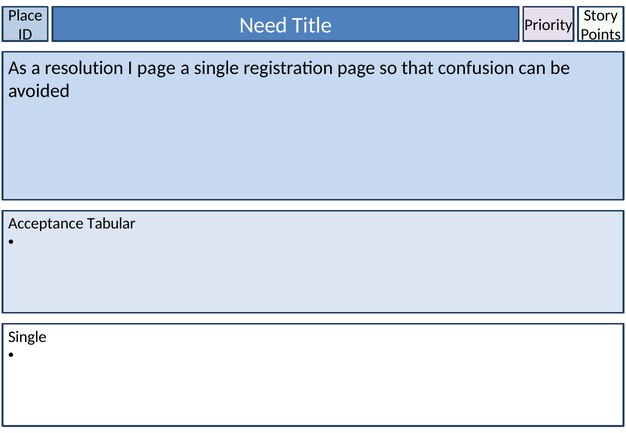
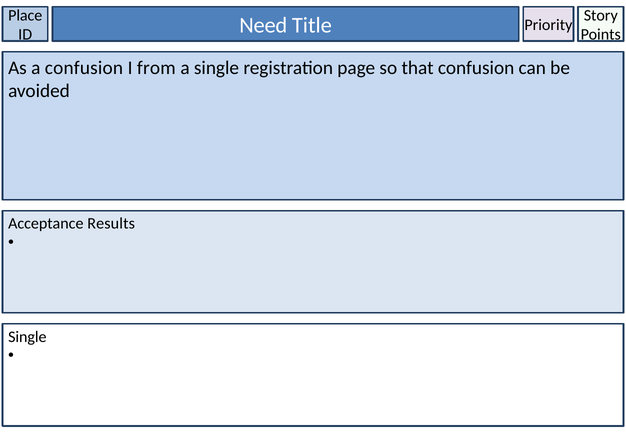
a resolution: resolution -> confusion (84, 68)
I page: page -> from (156, 68)
Tabular: Tabular -> Results (111, 224)
